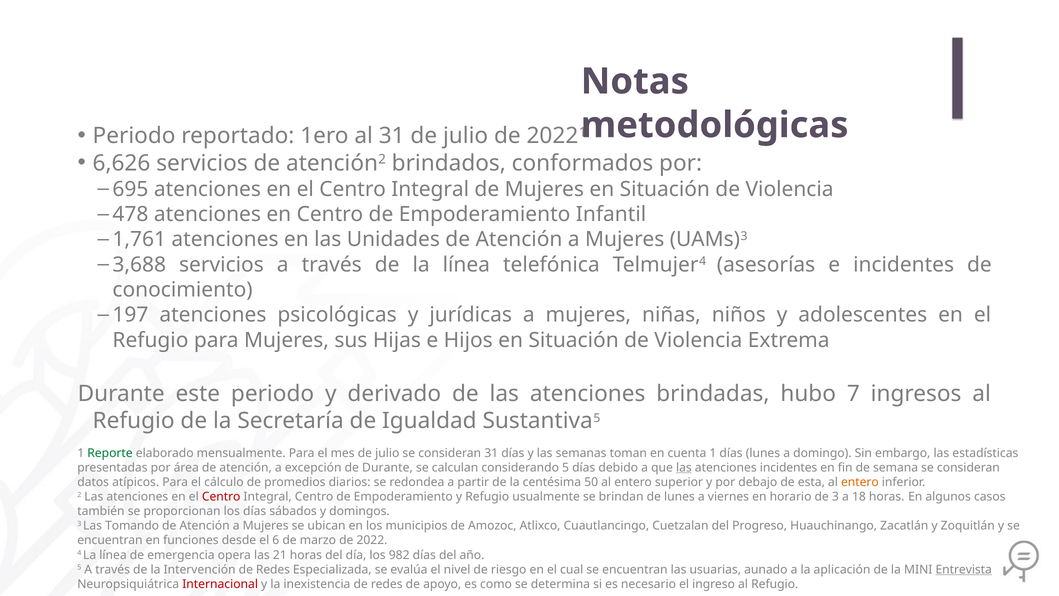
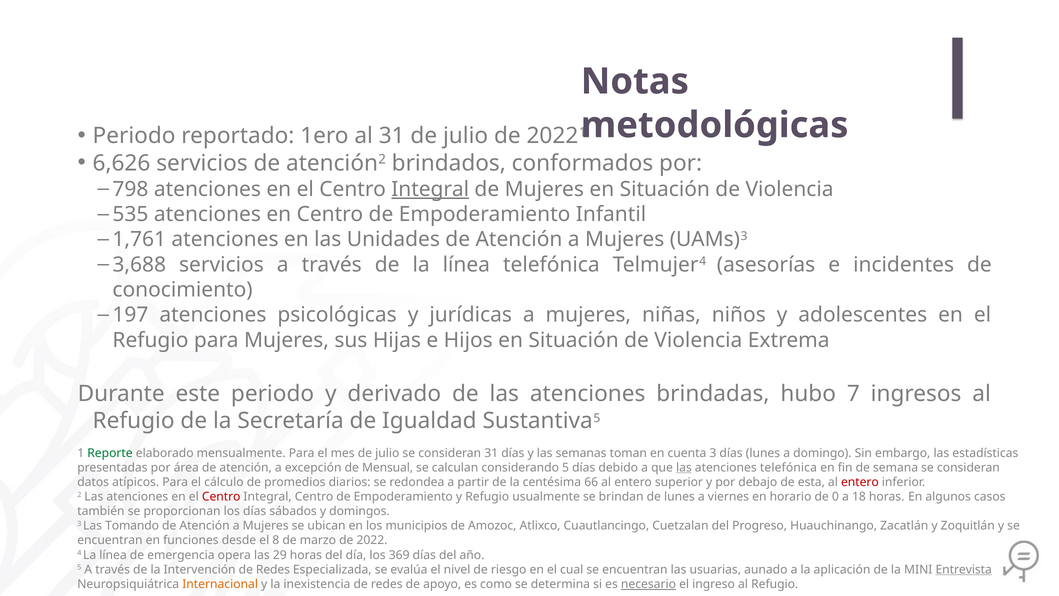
695: 695 -> 798 (130, 189)
Integral underline: none -> present (430, 189)
478: 478 -> 535 (130, 214)
cuenta 1: 1 -> 3 (713, 453)
de Durante: Durante -> Mensual (388, 467)
atenciones incidentes: incidentes -> telefónica (788, 467)
50: 50 -> 66 (591, 482)
entero colour: orange -> red (860, 482)
de 3: 3 -> 0 (835, 497)
6: 6 -> 8 (276, 540)
21: 21 -> 29 (280, 555)
982: 982 -> 369 (399, 555)
Internacional colour: red -> orange (220, 584)
necesario underline: none -> present (648, 584)
